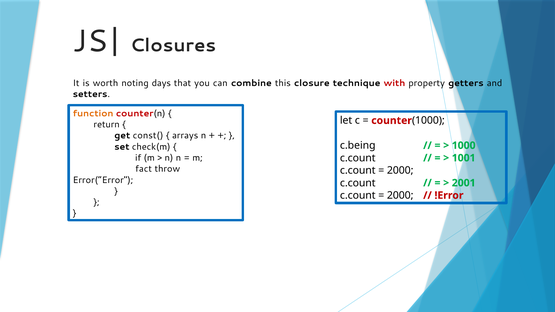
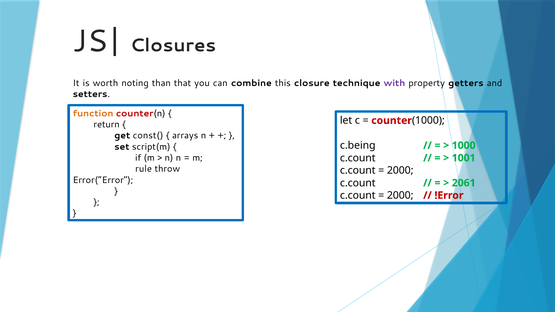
days: days -> than (161, 83)
with colour: red -> purple (394, 83)
check(m: check(m -> script(m (151, 147)
fact: fact -> rule (144, 169)
2001: 2001 -> 2061 (464, 183)
